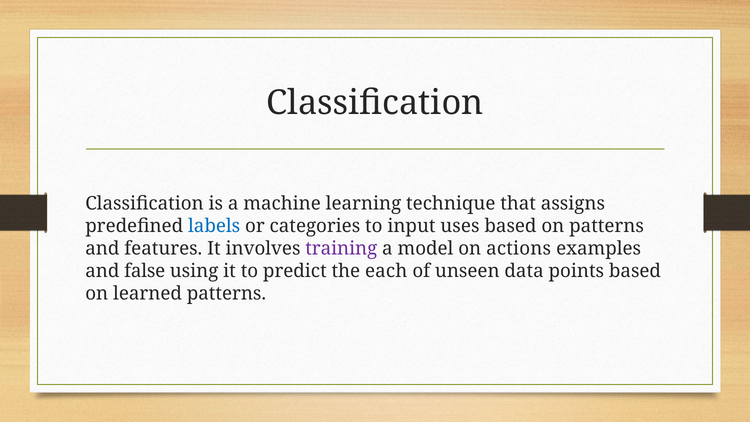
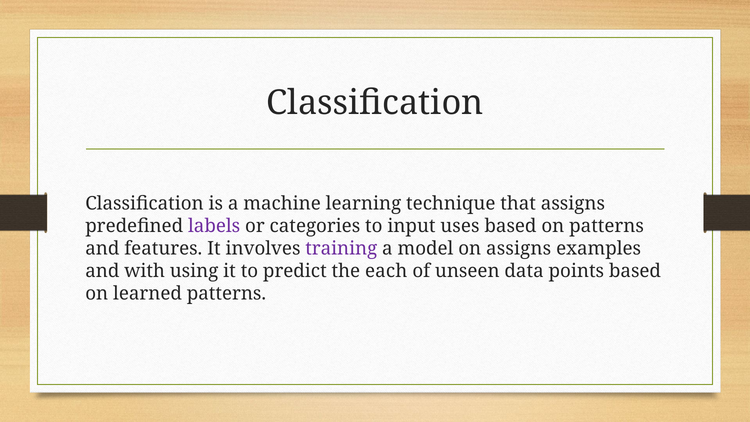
labels colour: blue -> purple (214, 226)
on actions: actions -> assigns (519, 249)
false: false -> with (145, 271)
